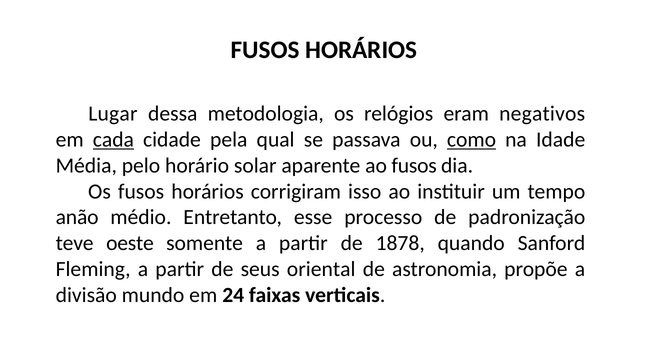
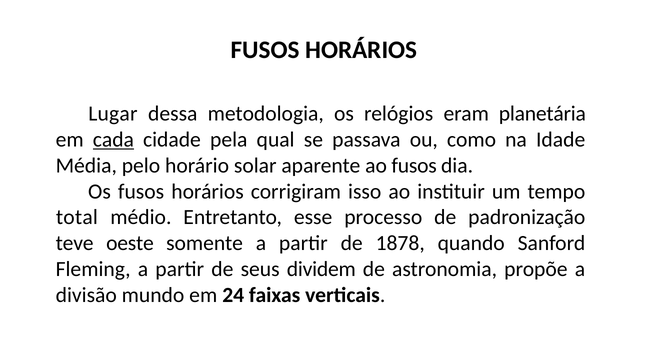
negativos: negativos -> planetária (542, 114)
como underline: present -> none (472, 140)
anão: anão -> total (77, 218)
oriental: oriental -> dividem (321, 269)
